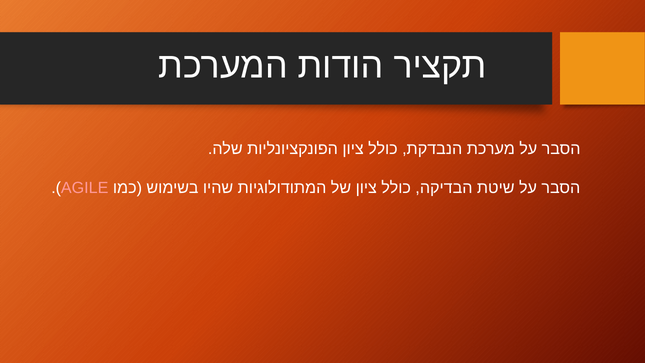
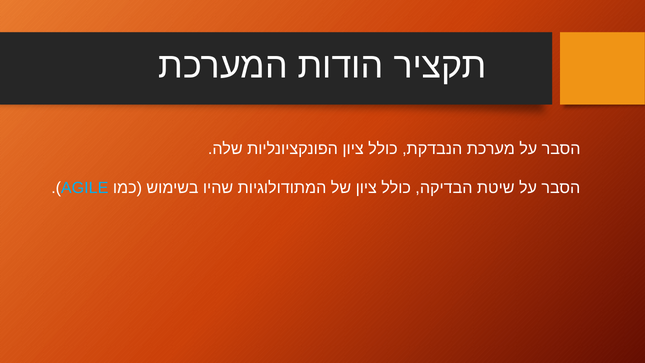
AGILE colour: pink -> light blue (85, 188)
